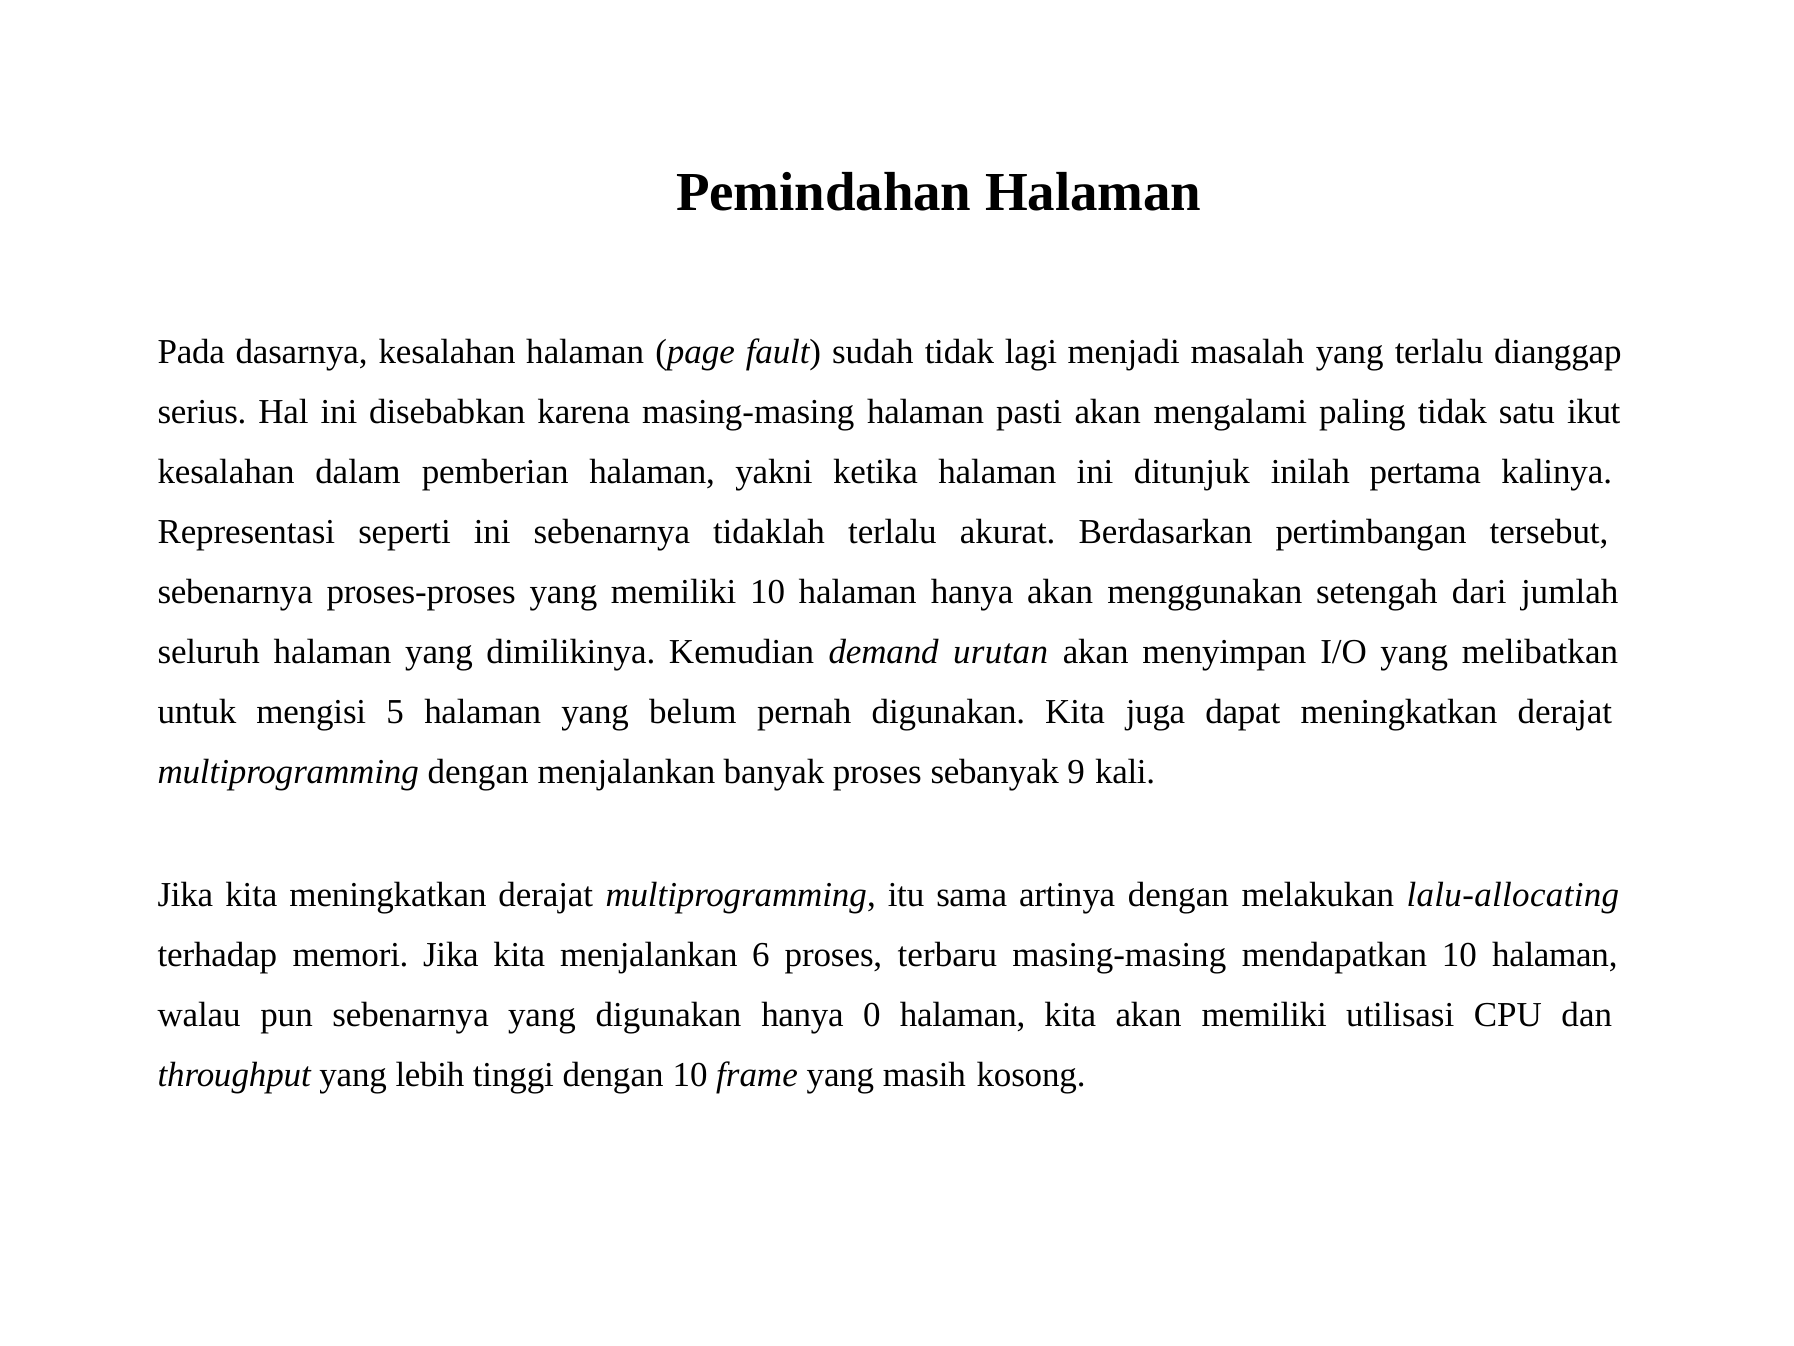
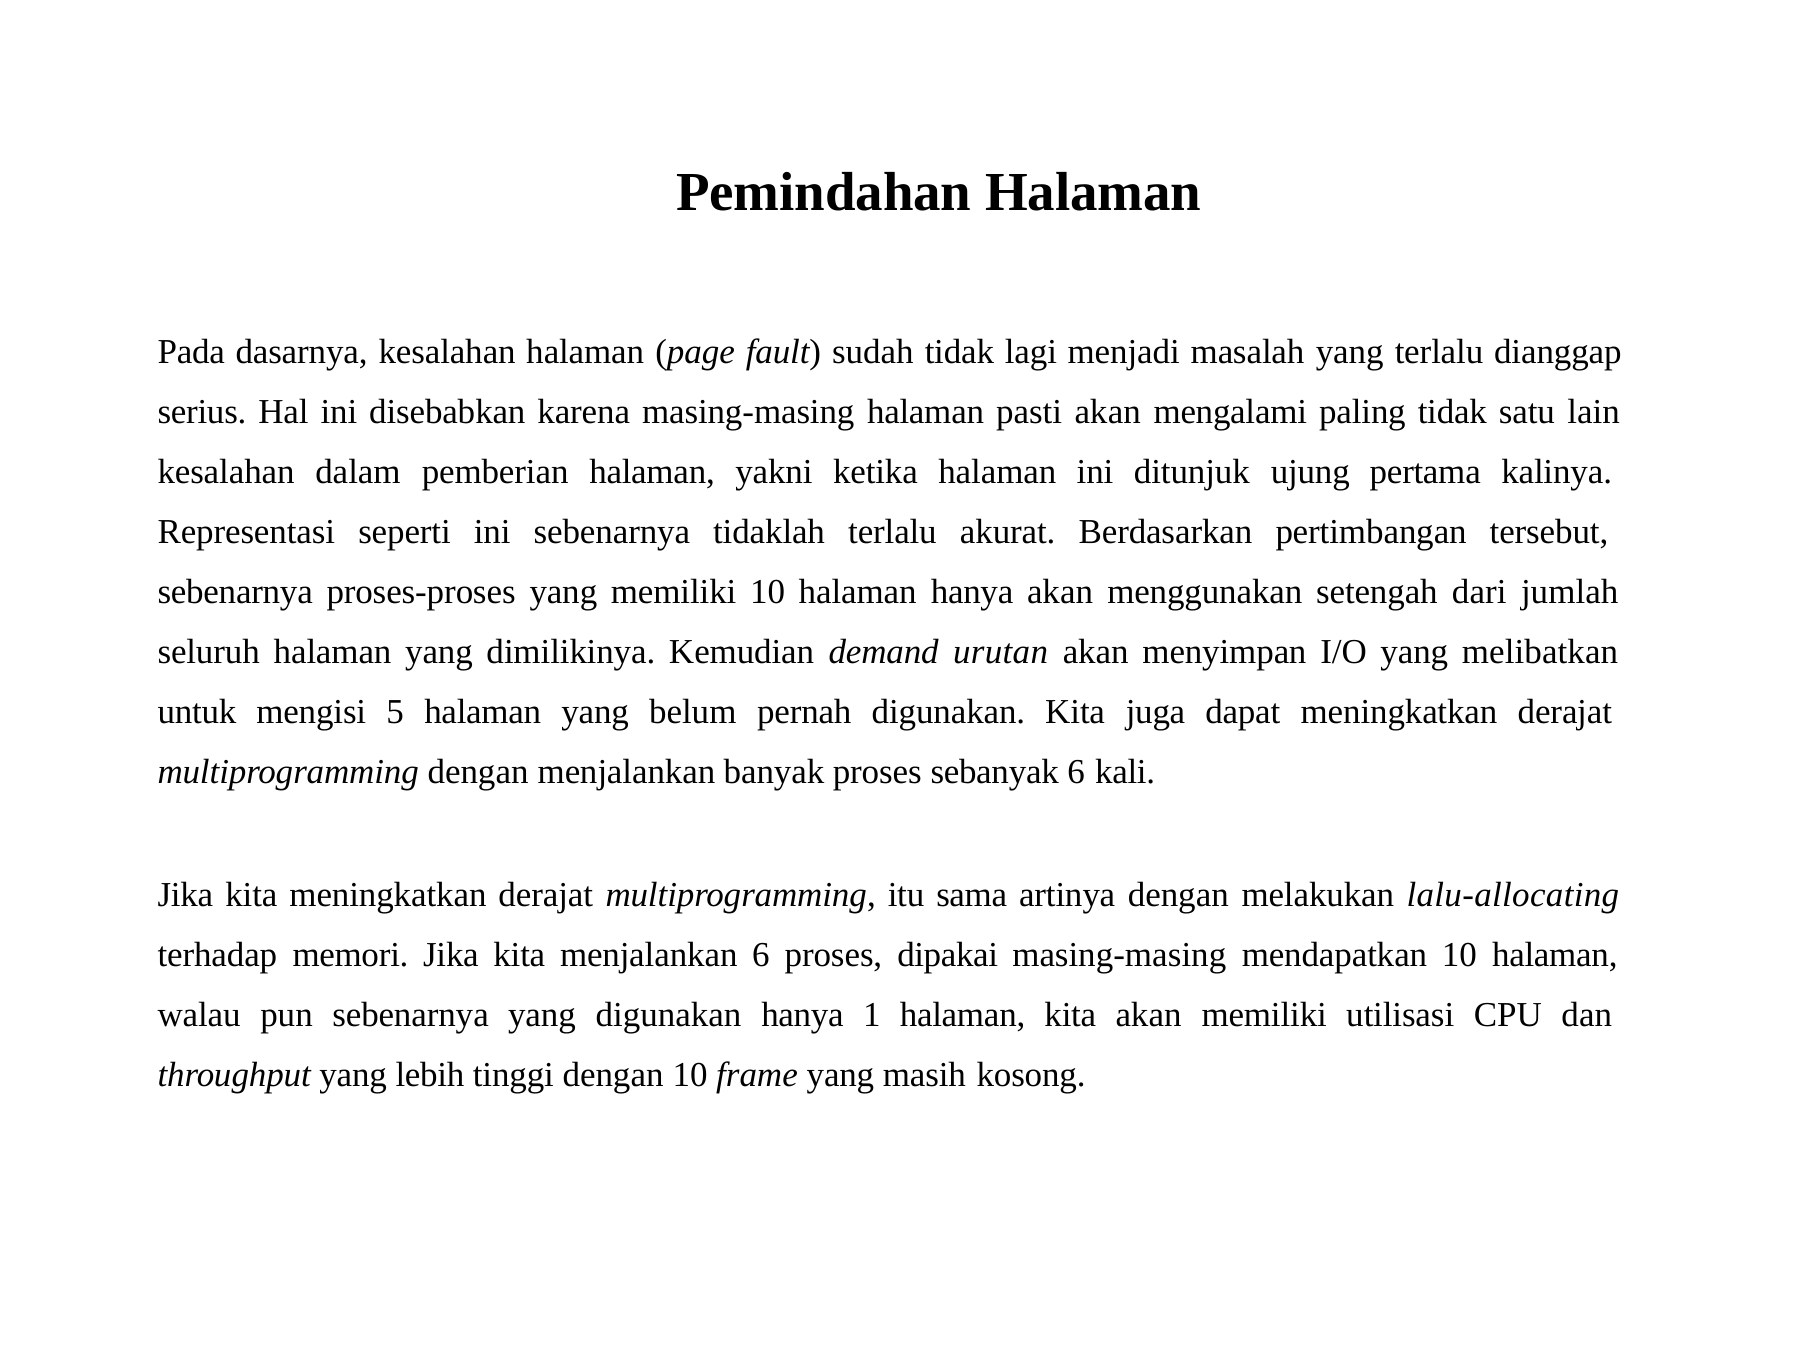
ikut: ikut -> lain (1594, 412)
inilah: inilah -> ujung (1310, 472)
sebanyak 9: 9 -> 6 (1076, 772)
terbaru: terbaru -> dipakai (948, 954)
0: 0 -> 1 (872, 1014)
